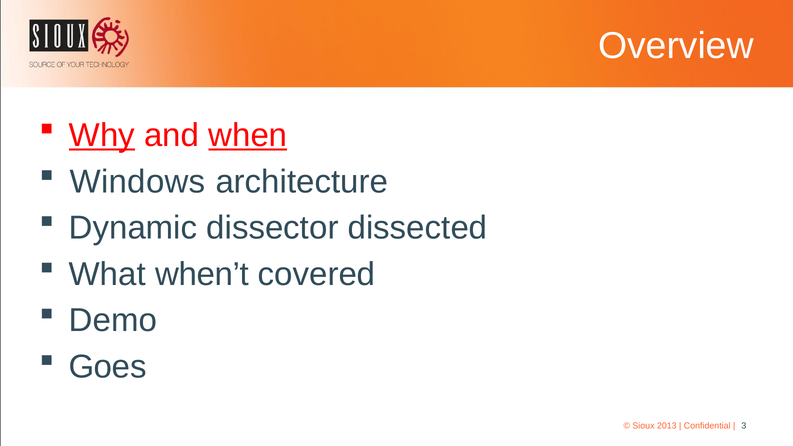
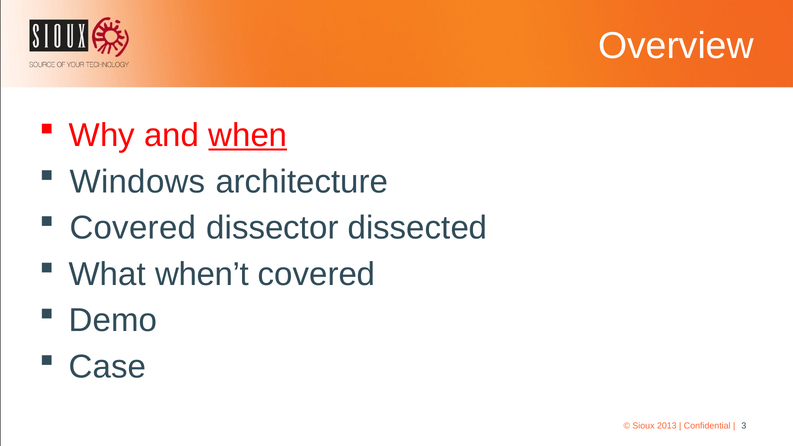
Why underline: present -> none (102, 135)
Dynamic: Dynamic -> Covered (133, 228)
Goes: Goes -> Case (107, 367)
